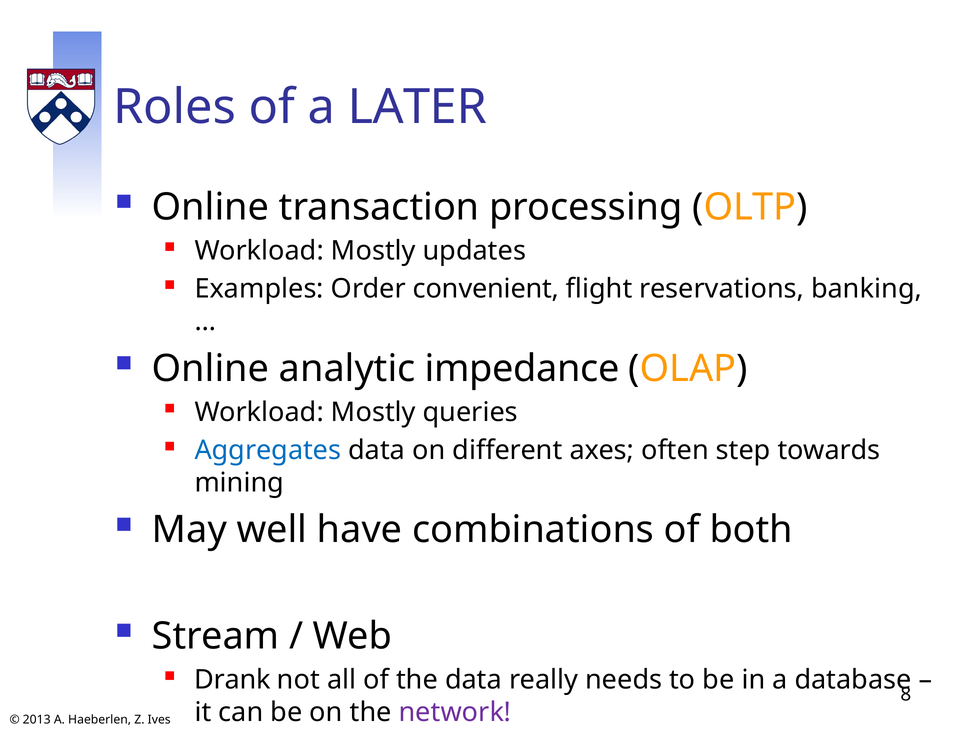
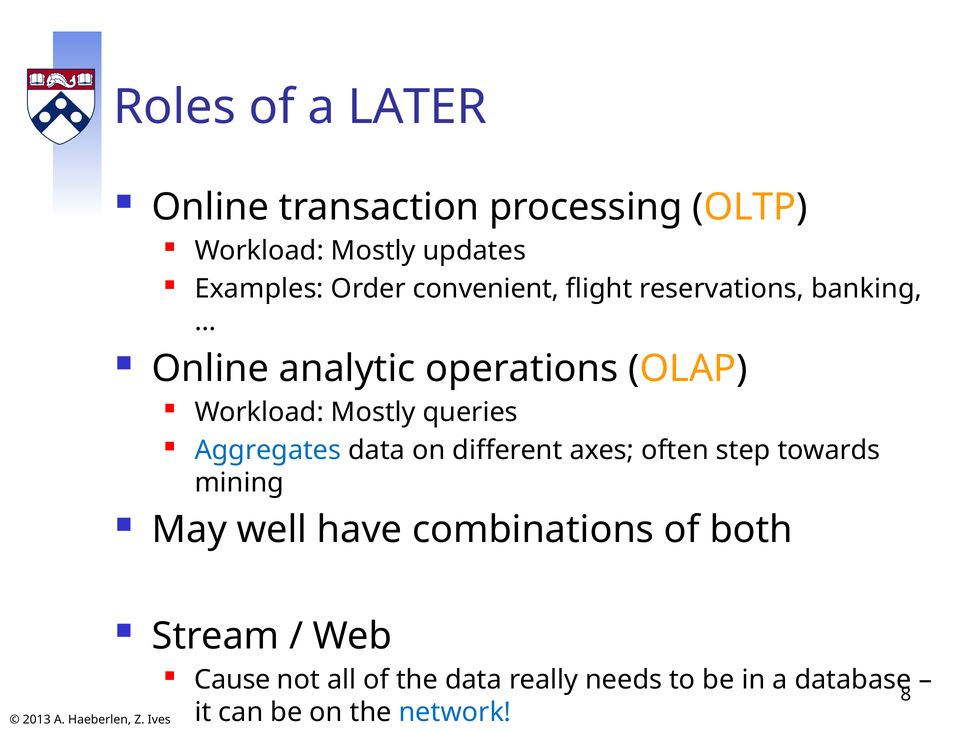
impedance: impedance -> operations (522, 369)
Drank: Drank -> Cause (232, 680)
network colour: purple -> blue (455, 713)
